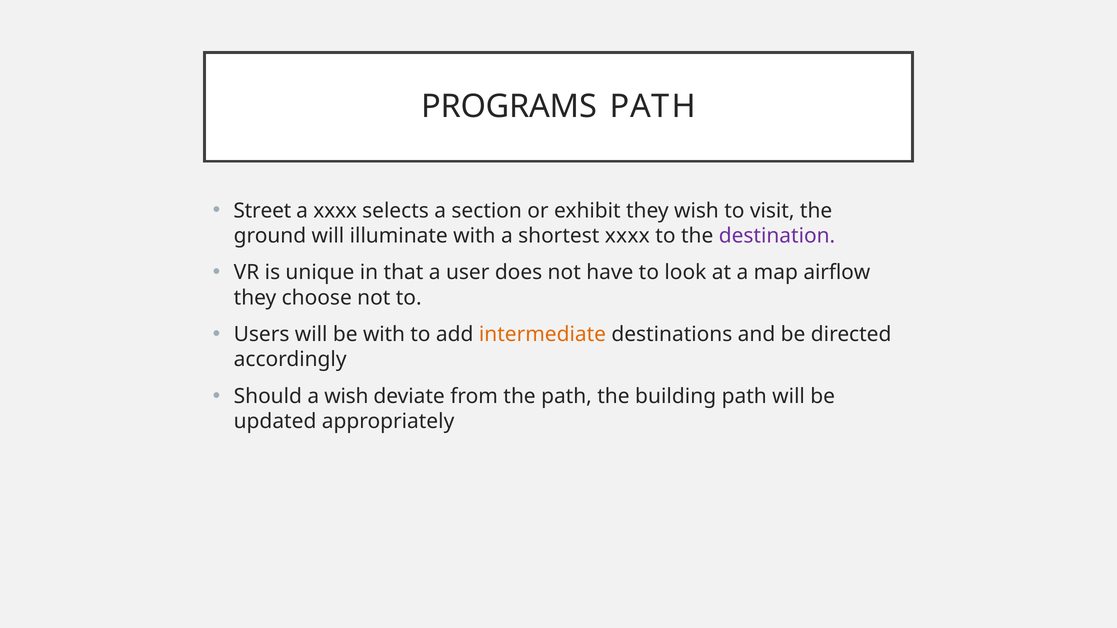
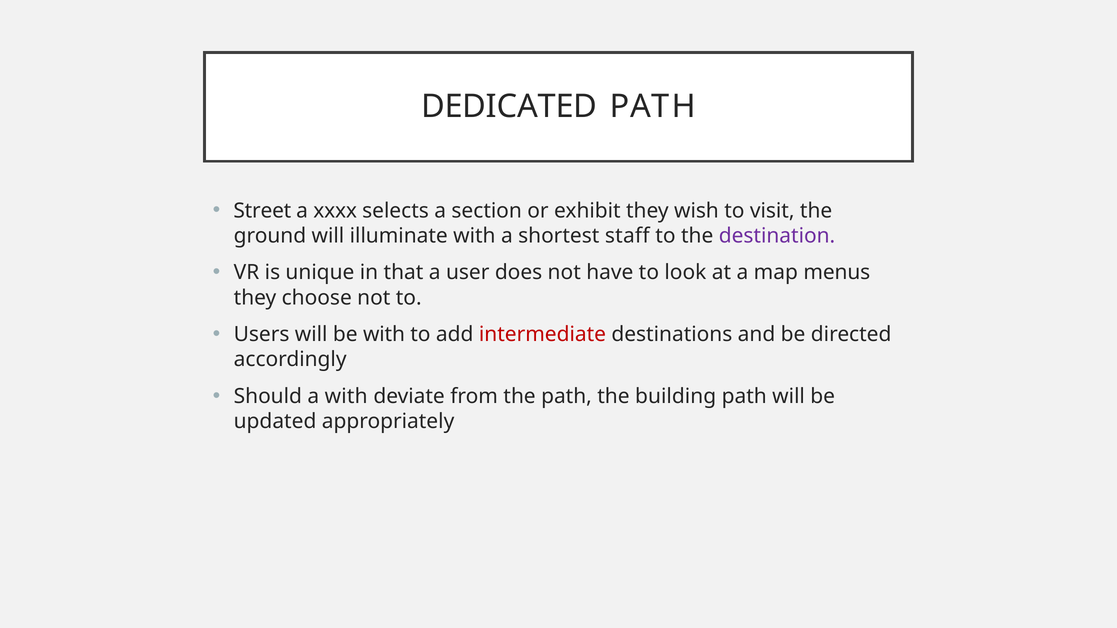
PROGRAMS: PROGRAMS -> DEDICATED (509, 107)
shortest xxxx: xxxx -> staff (627, 236)
airflow: airflow -> menus (837, 273)
intermediate colour: orange -> red (542, 335)
a wish: wish -> with (346, 396)
